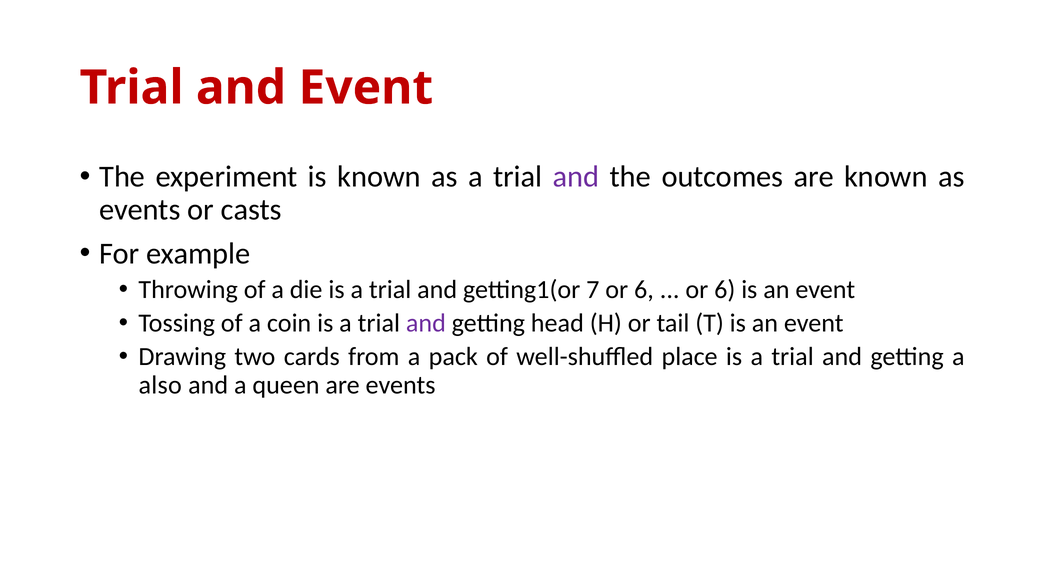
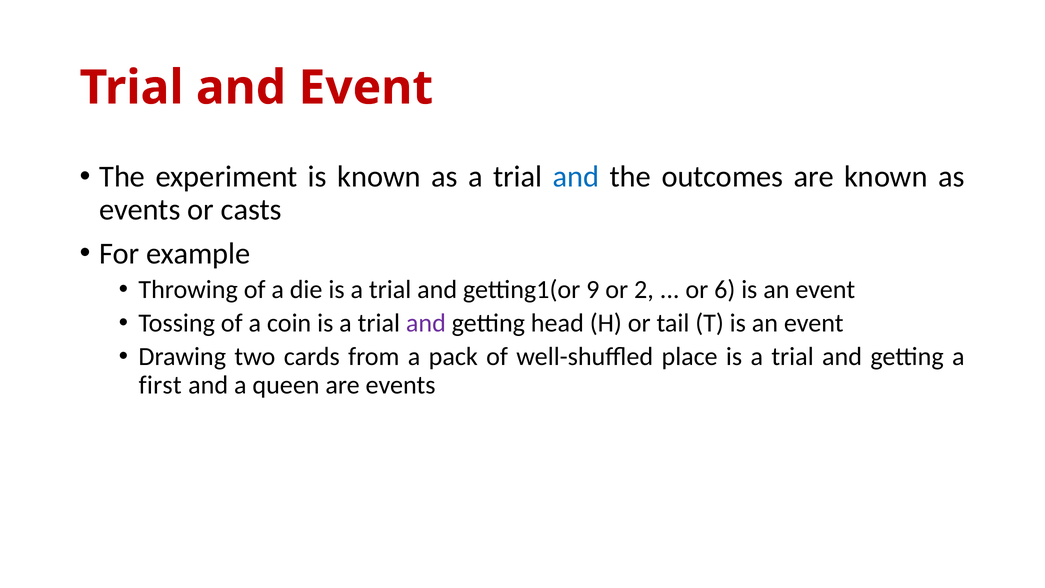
and colour: purple -> blue (576, 177)
7: 7 -> 9 (593, 289)
6: 6 -> 2 (644, 289)
also: also -> first (160, 385)
